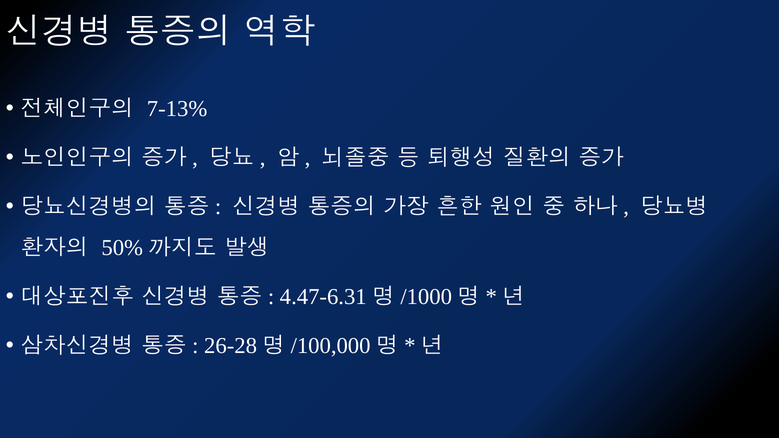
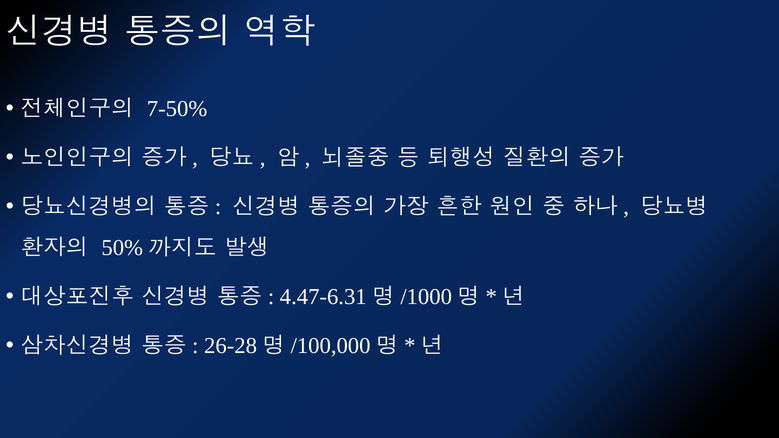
7-13%: 7-13% -> 7-50% (177, 109)
